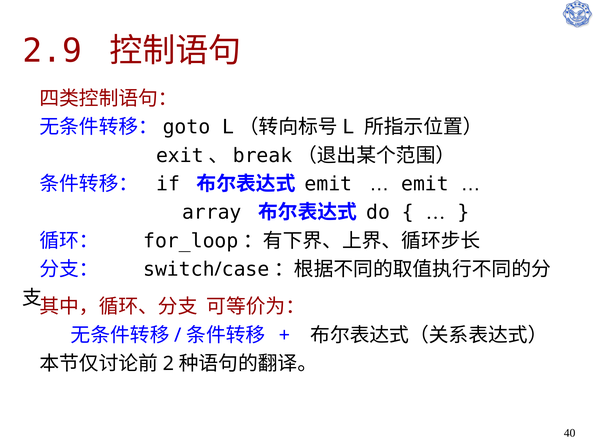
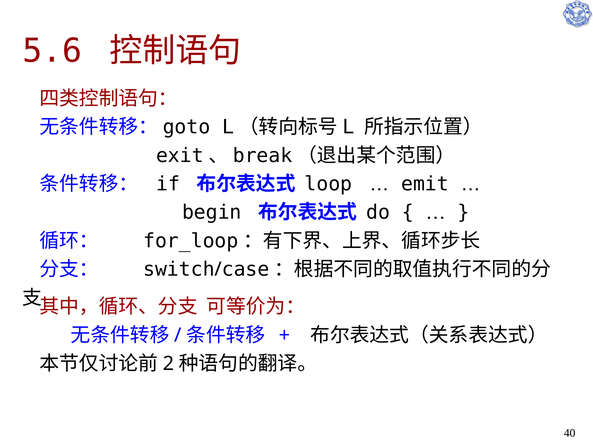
2.9: 2.9 -> 5.6 (52, 51)
emit: emit -> loop (328, 184)
array: array -> begin (212, 212)
